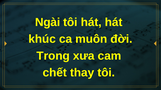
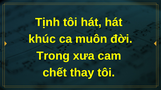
Ngài: Ngài -> Tịnh (48, 22)
